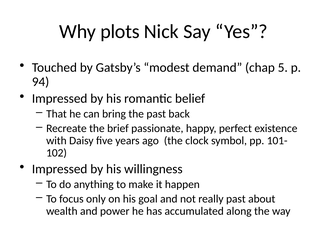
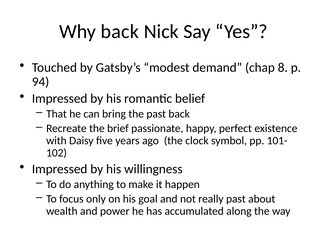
Why plots: plots -> back (120, 32)
5: 5 -> 8 (283, 68)
